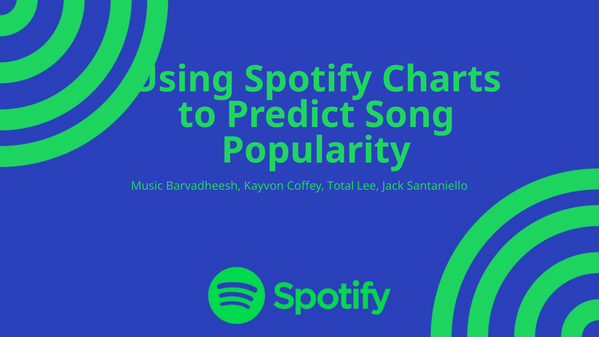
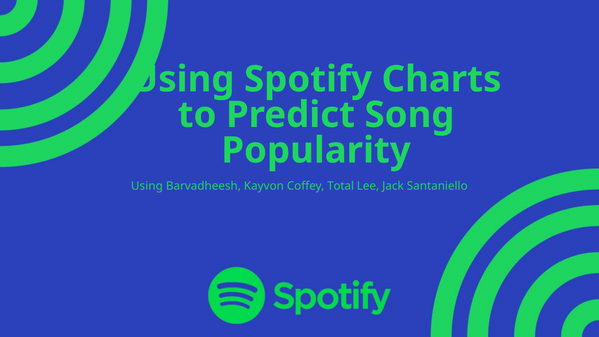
Music: Music -> Using (147, 186)
